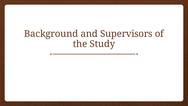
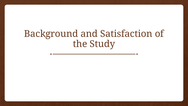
Supervisors: Supervisors -> Satisfaction (126, 34)
